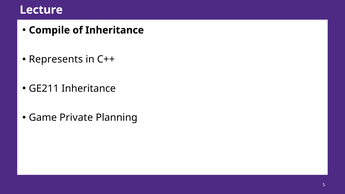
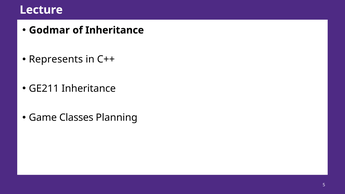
Compile: Compile -> Godmar (49, 30)
Private: Private -> Classes (76, 118)
